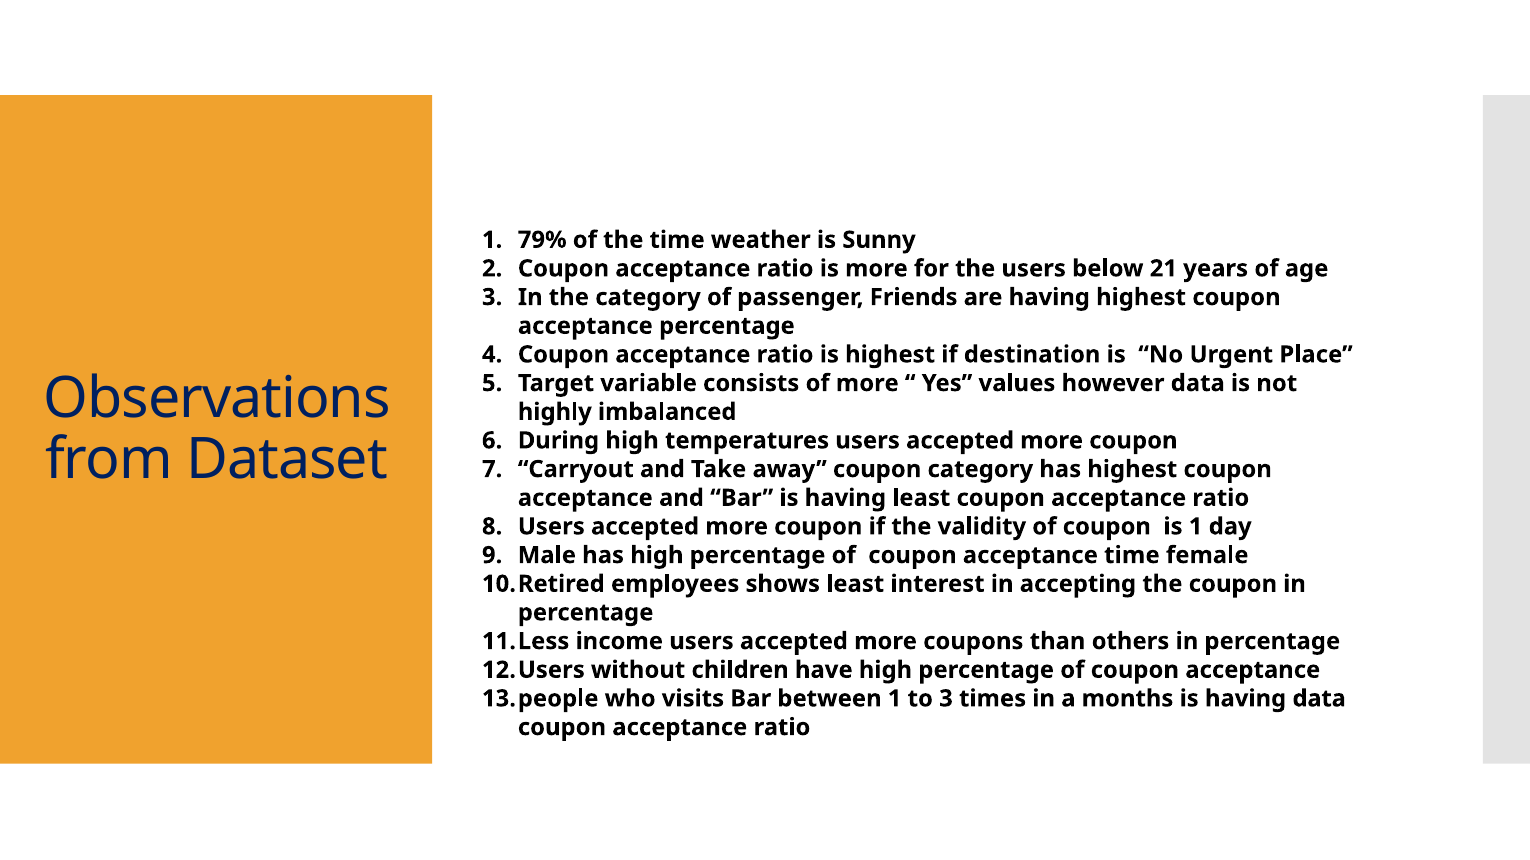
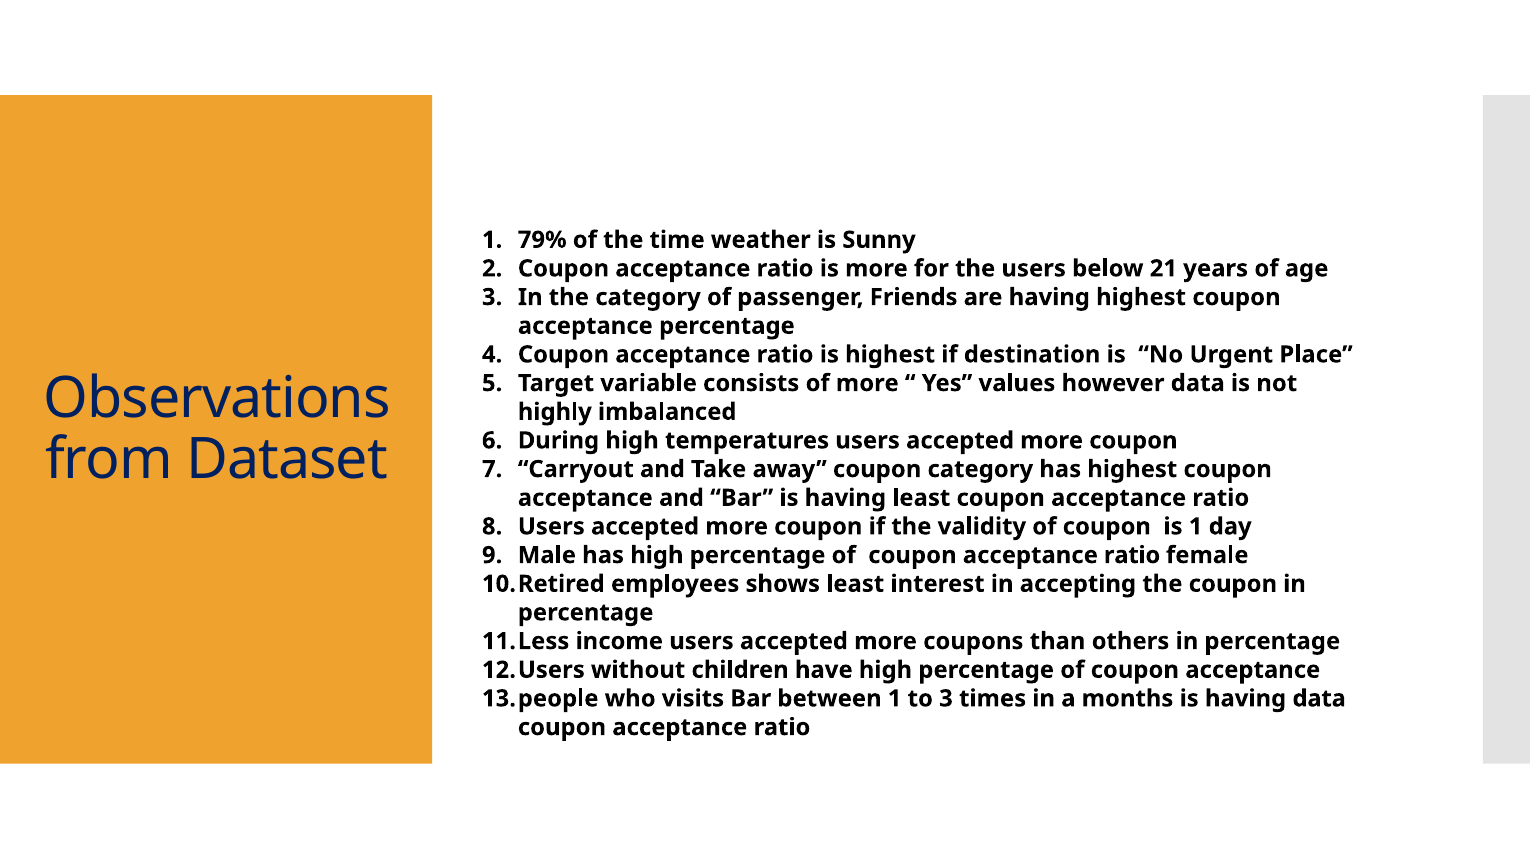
of coupon acceptance time: time -> ratio (1132, 556)
